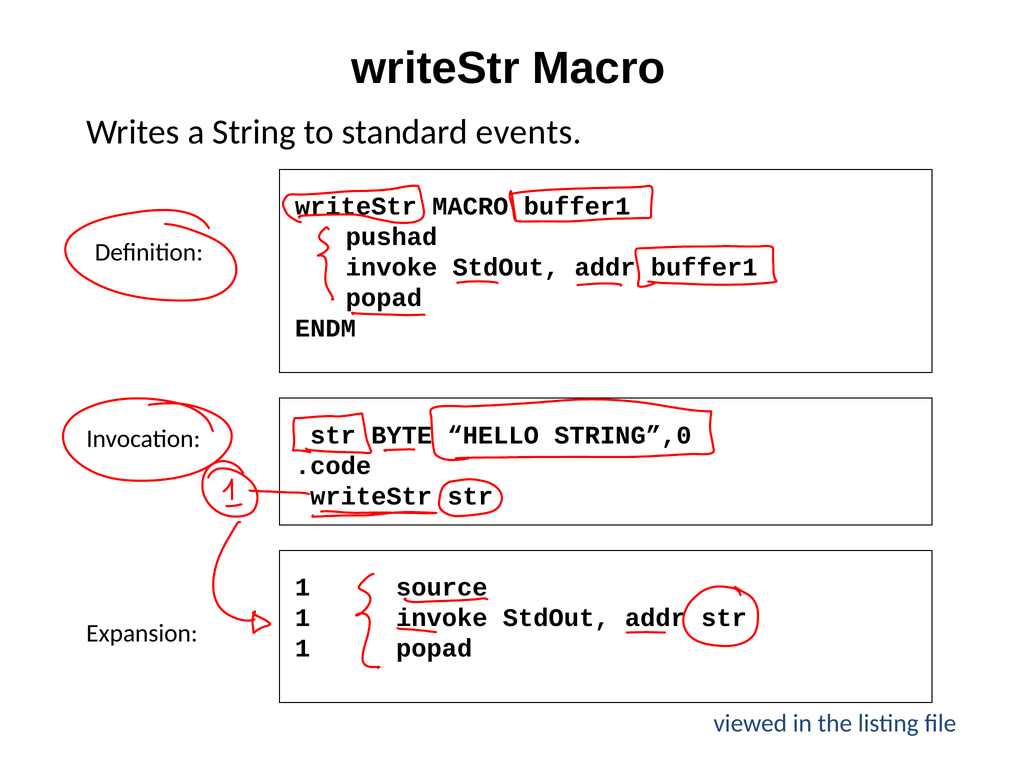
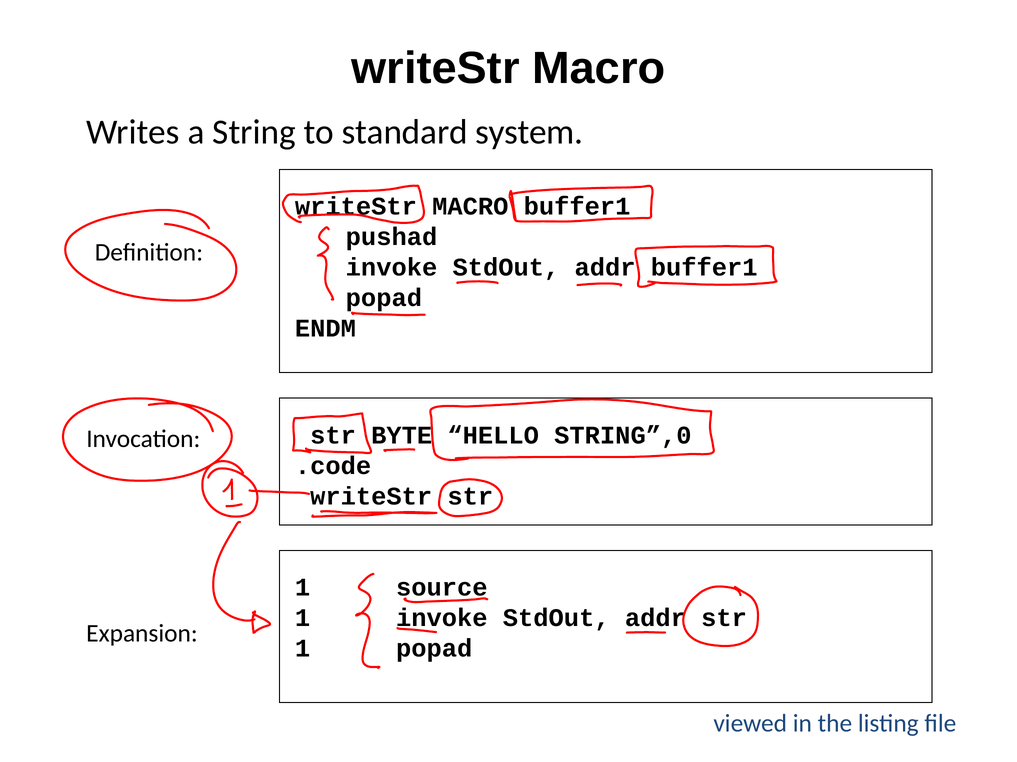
events: events -> system (529, 132)
